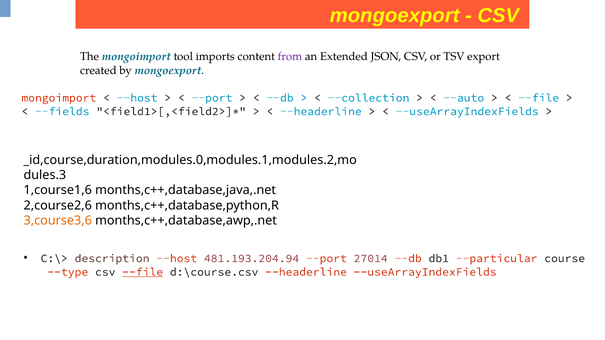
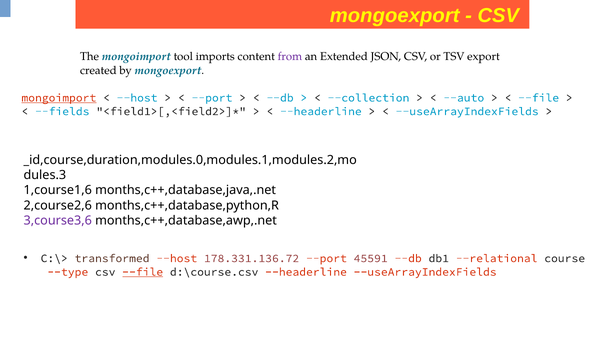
mongoimport underline: none -> present (59, 98)
3,course3,6 colour: orange -> purple (58, 221)
description: description -> transformed (112, 259)
481.193.204.94: 481.193.204.94 -> 178.331.136.72 (252, 259)
27014: 27014 -> 45591 (371, 259)
--particular: --particular -> --relational (497, 259)
